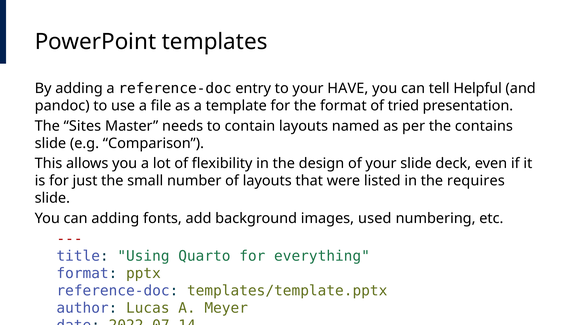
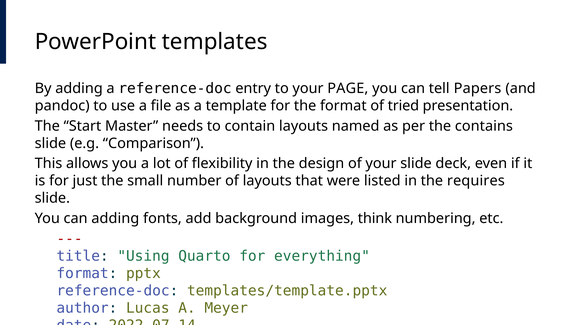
HAVE: HAVE -> PAGE (348, 89)
Helpful: Helpful -> Papers (477, 89)
Sites: Sites -> Start (82, 126)
used: used -> think (375, 219)
